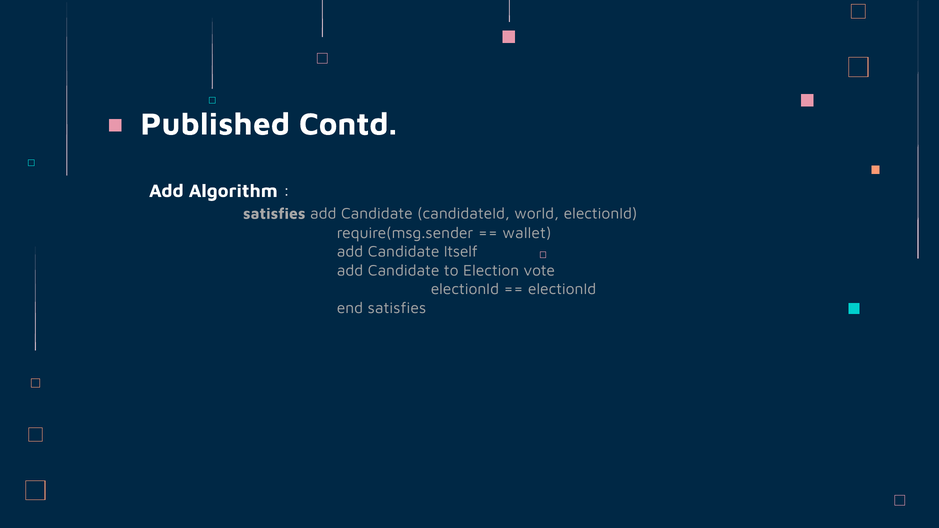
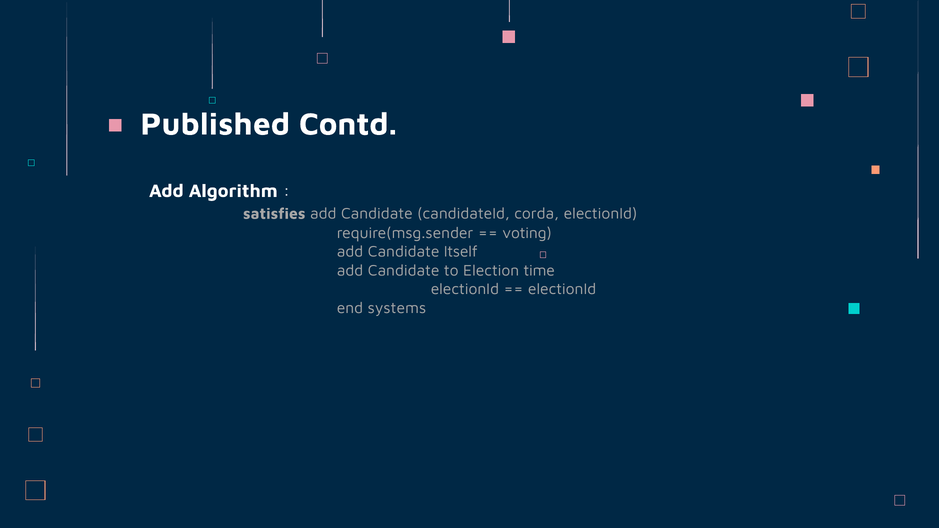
world: world -> corda (537, 214)
wallet: wallet -> voting (527, 233)
vote: vote -> time (539, 271)
end satisfies: satisfies -> systems (397, 308)
